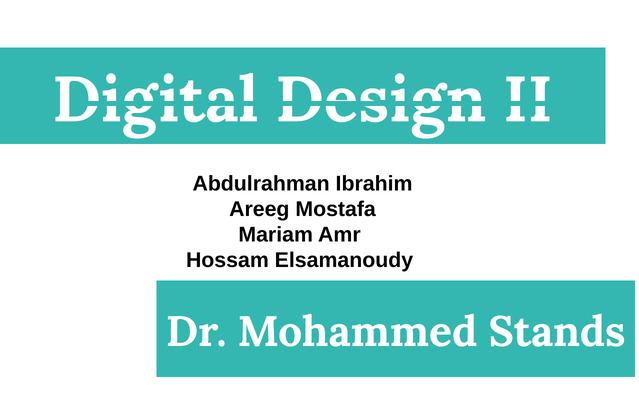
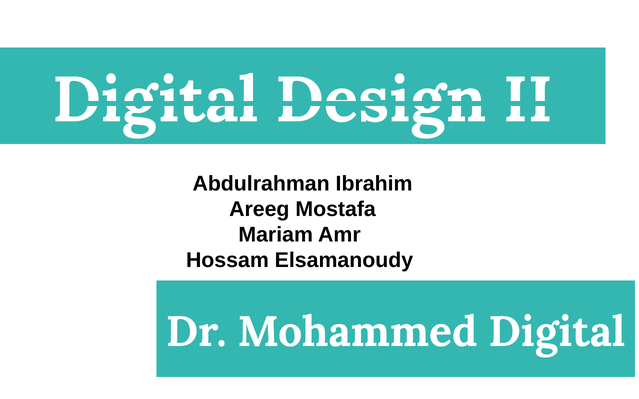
Mohammed Stands: Stands -> Digital (557, 332)
